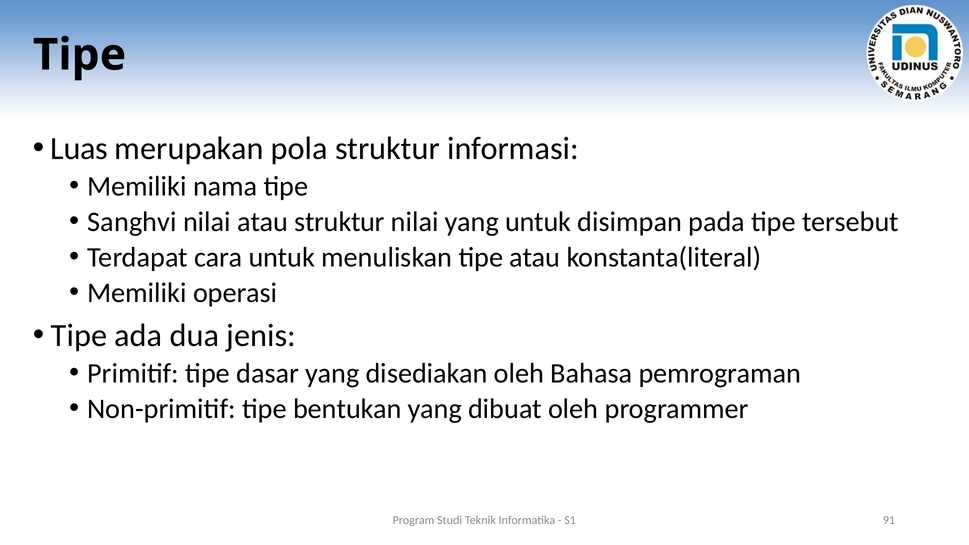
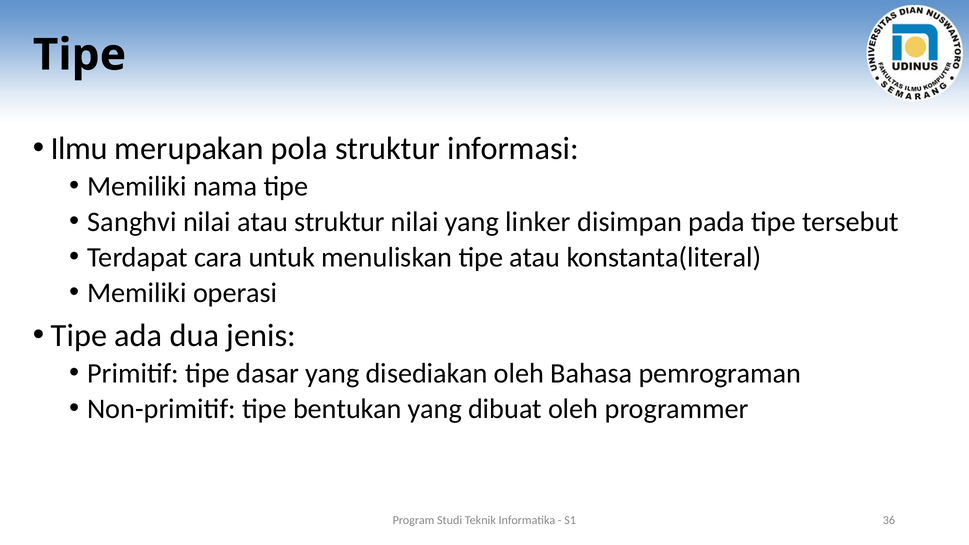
Luas: Luas -> Ilmu (79, 148)
yang untuk: untuk -> linker (538, 222)
91: 91 -> 36 (889, 520)
